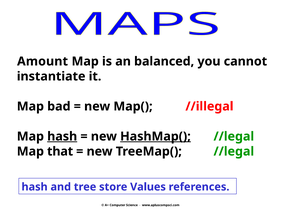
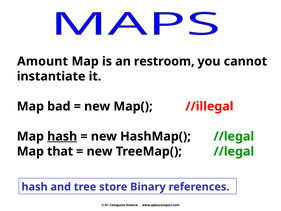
balanced: balanced -> restroom (164, 61)
HashMap( underline: present -> none (155, 136)
Values: Values -> Binary (148, 187)
